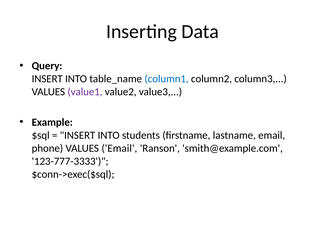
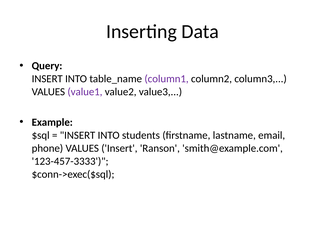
column1 colour: blue -> purple (167, 79)
VALUES Email: Email -> Insert (119, 148)
123-777-3333: 123-777-3333 -> 123-457-3333 (70, 161)
